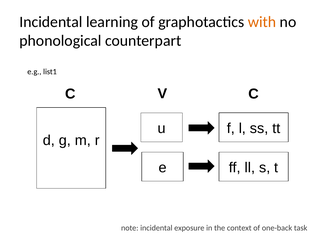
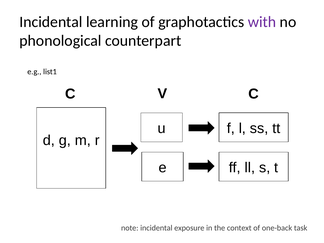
with colour: orange -> purple (262, 22)
